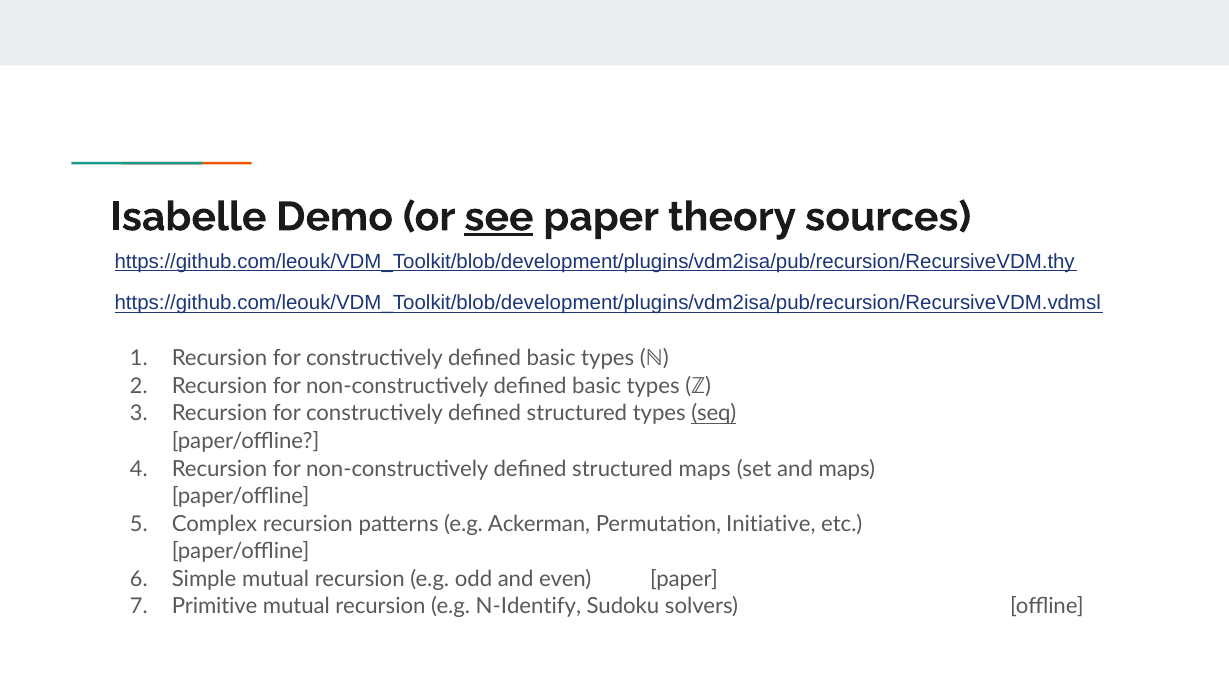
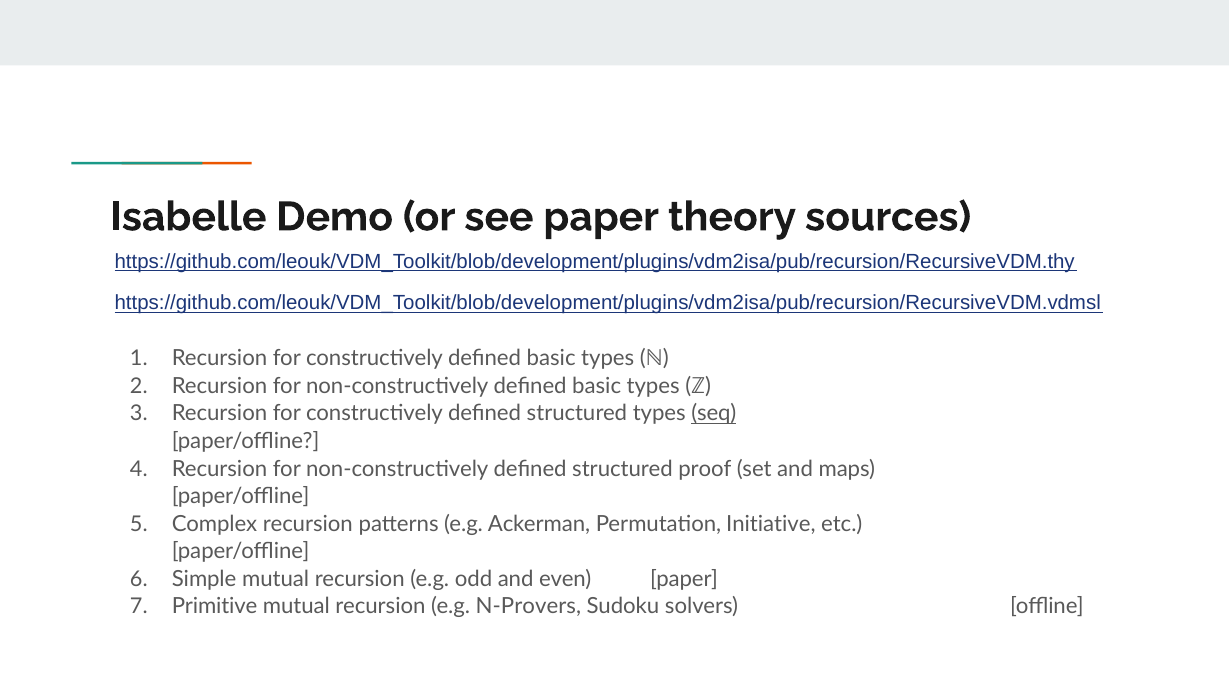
see underline: present -> none (499, 217)
structured maps: maps -> proof (705, 469)
N-Identify: N-Identify -> N-Provers (528, 607)
